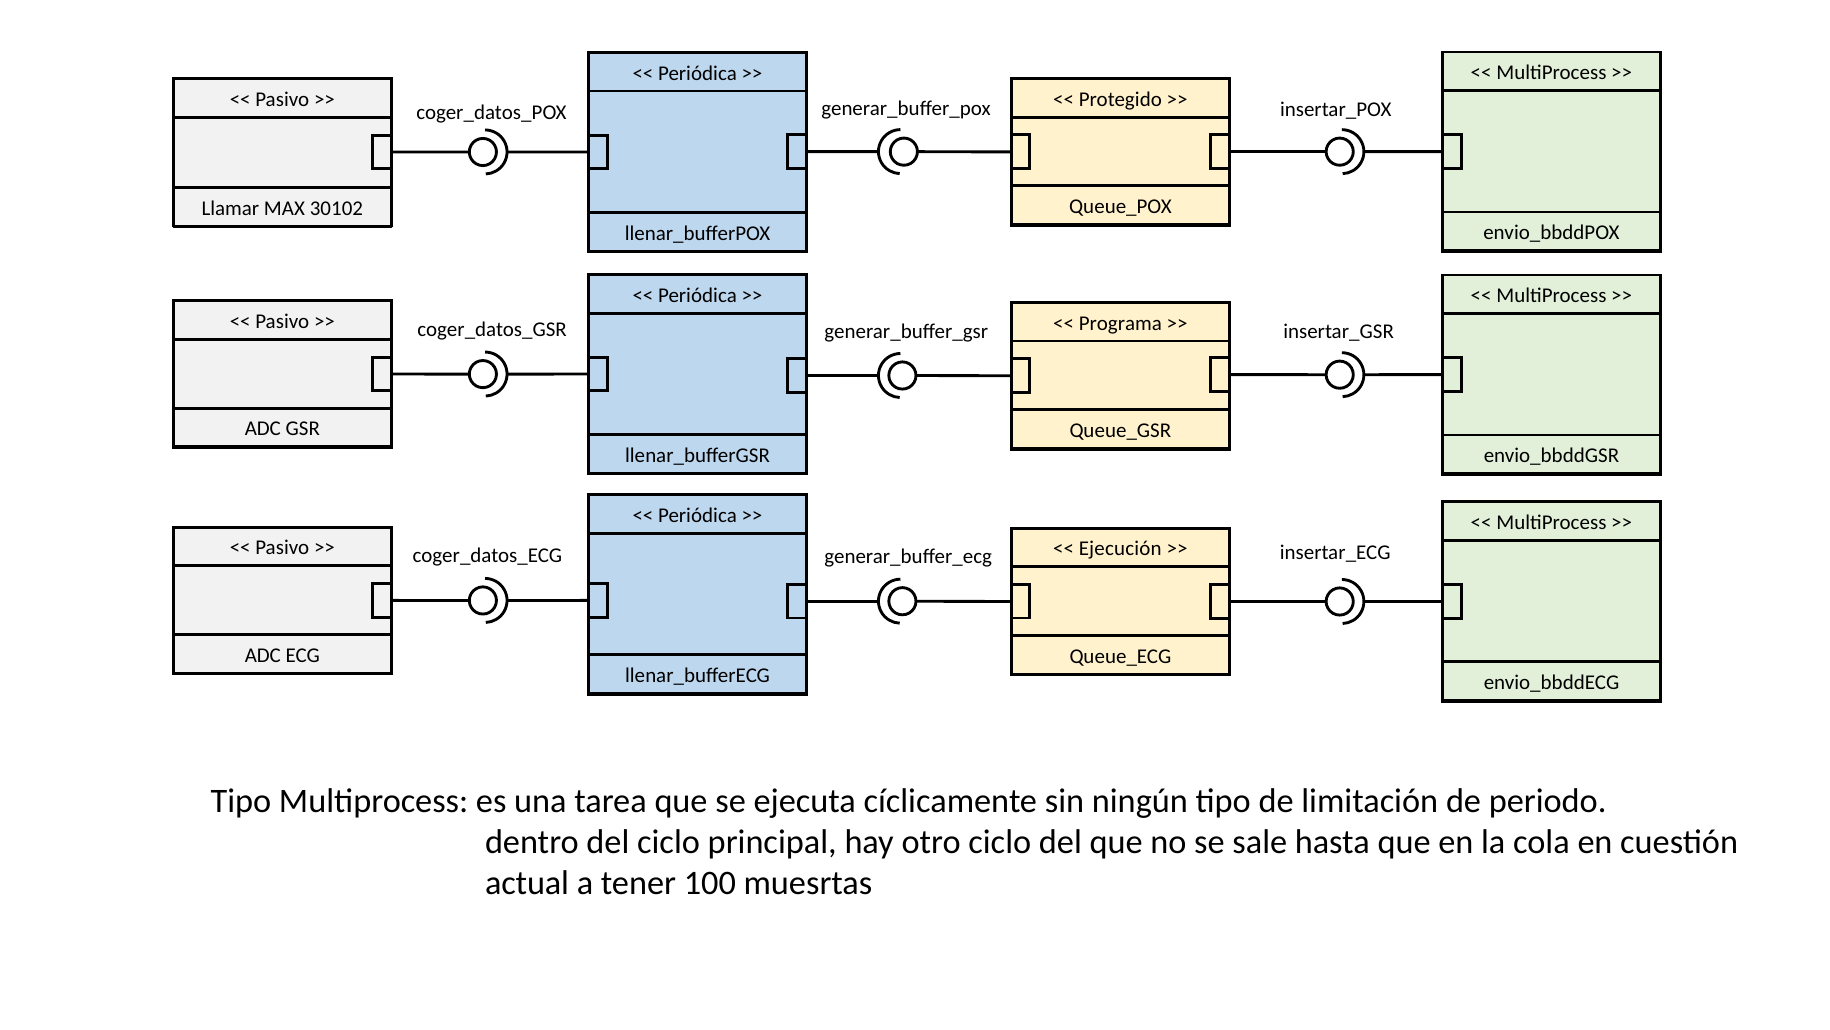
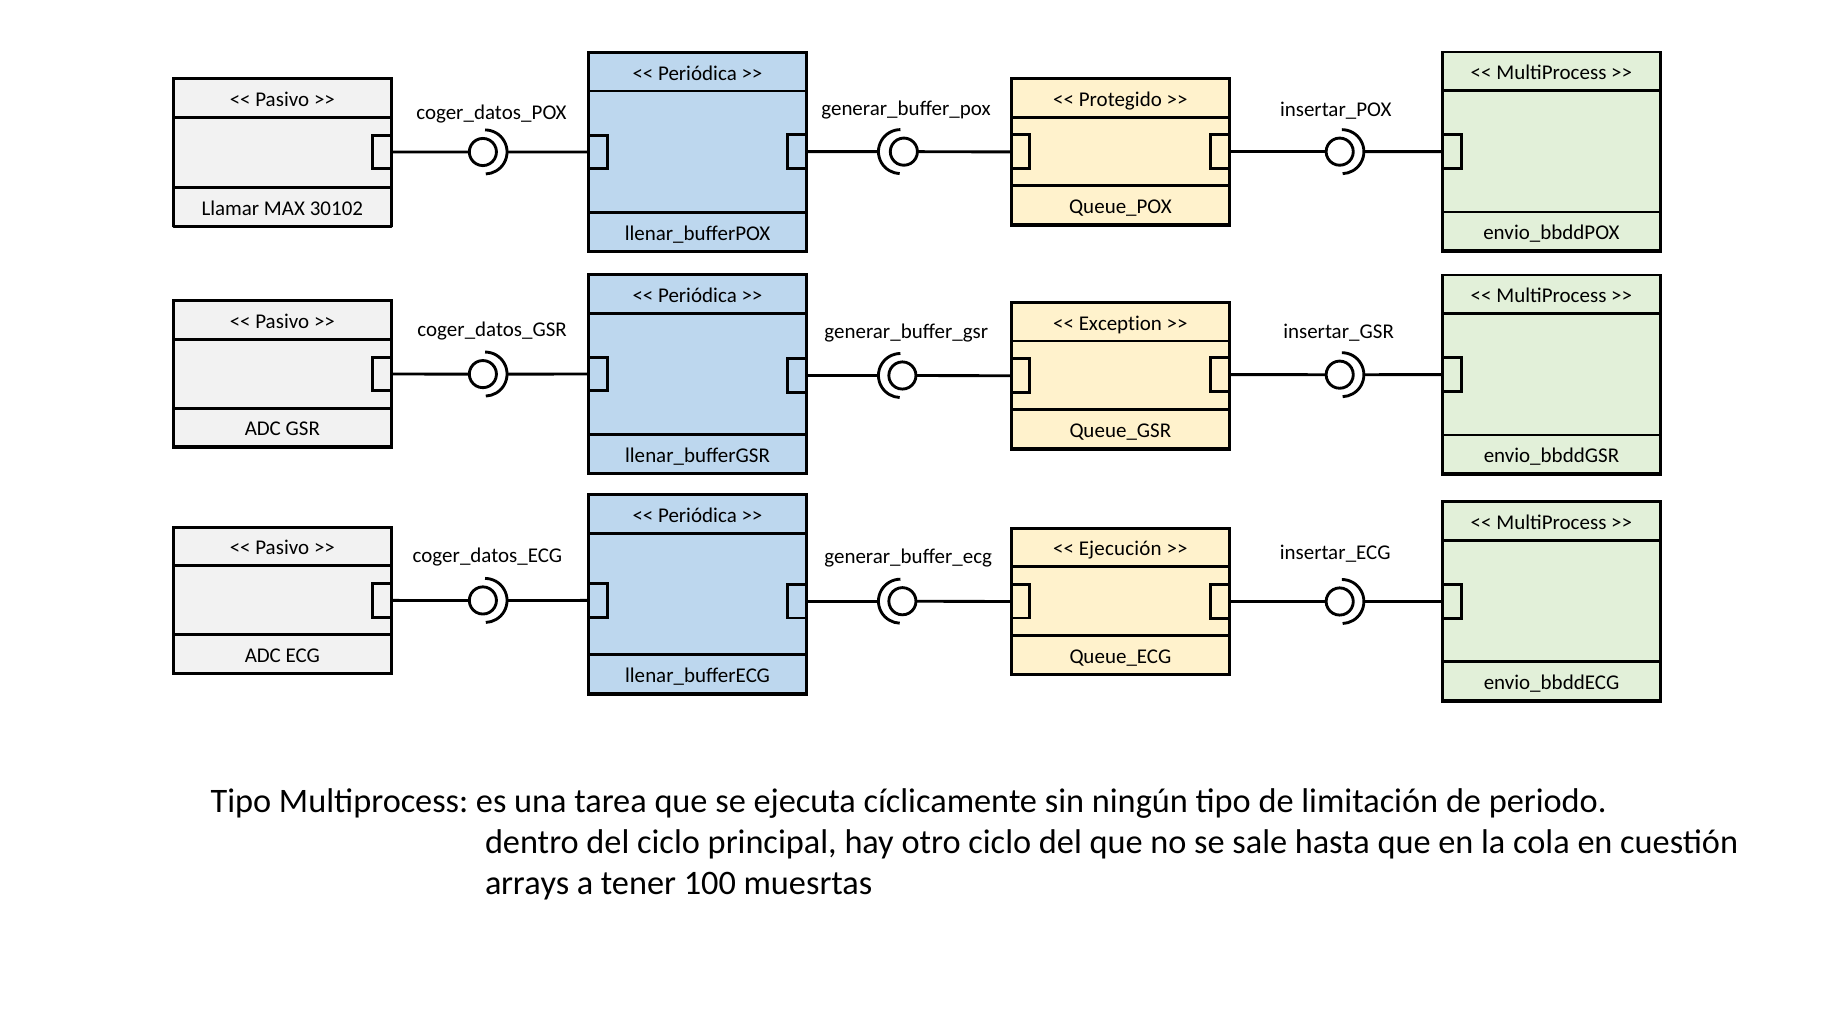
Programa: Programa -> Exception (1120, 323)
actual: actual -> arrays (527, 883)
